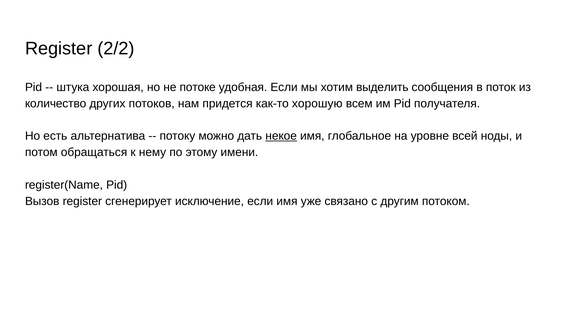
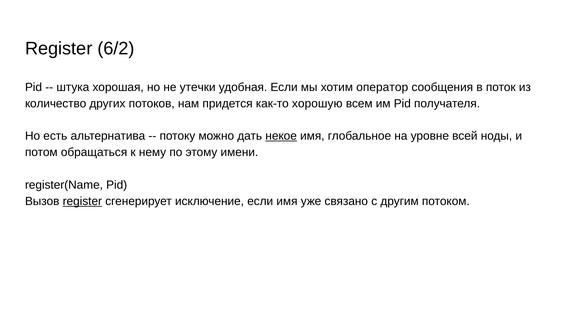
2/2: 2/2 -> 6/2 (116, 49)
потоке: потоке -> утечки (198, 87)
выделить: выделить -> оператор (382, 87)
register underline: none -> present (82, 201)
